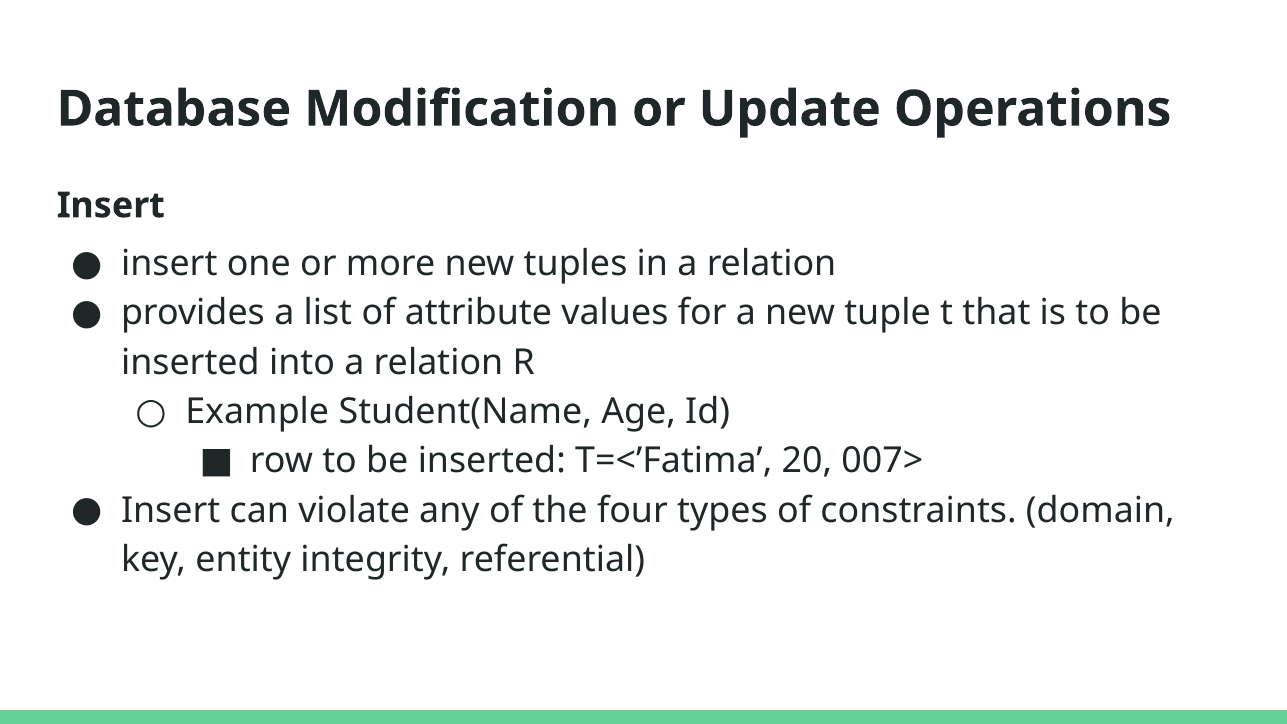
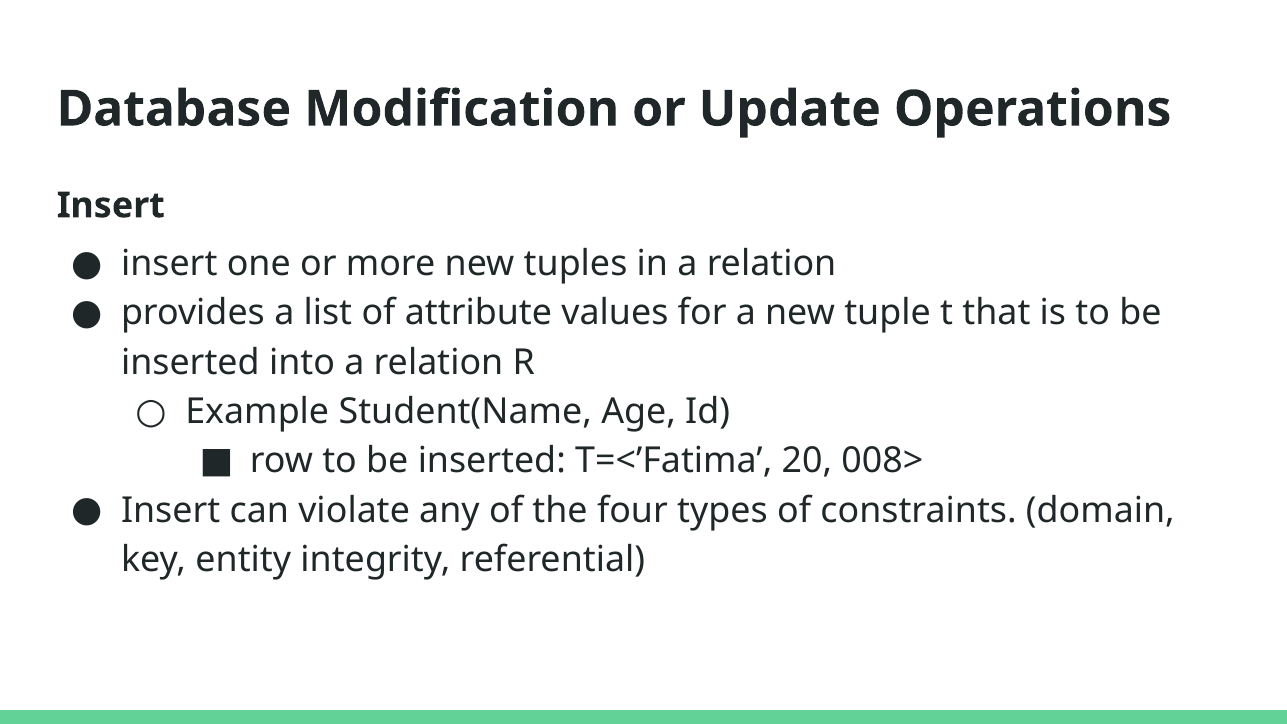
007>: 007> -> 008> (882, 461)
